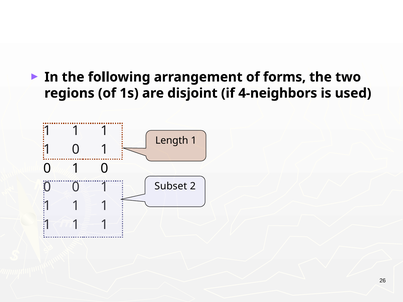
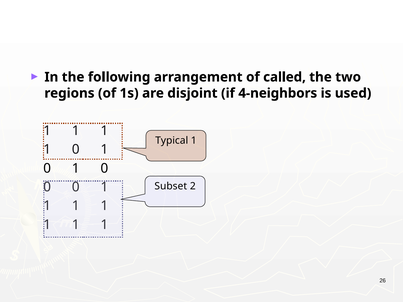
forms: forms -> called (285, 77)
Length: Length -> Typical (172, 141)
